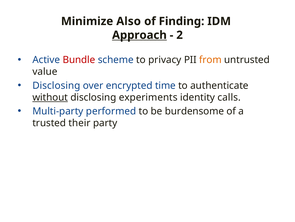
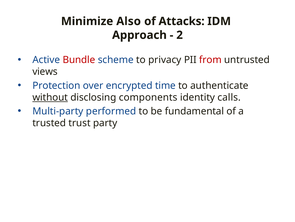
Finding: Finding -> Attacks (182, 21)
Approach underline: present -> none (139, 35)
from colour: orange -> red (210, 60)
value: value -> views (45, 71)
Disclosing: Disclosing -> Protection (56, 85)
experiments: experiments -> components (148, 97)
burdensome: burdensome -> fundamental (194, 111)
their: their -> trust (80, 123)
